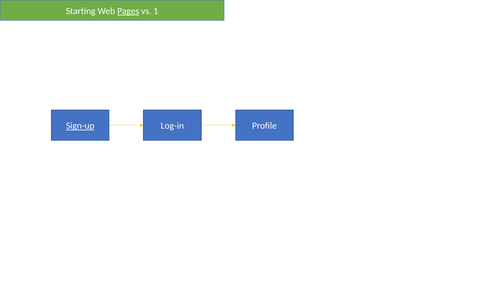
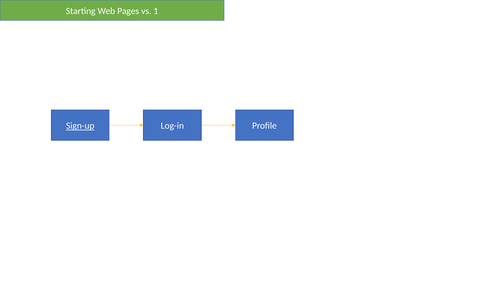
Pages underline: present -> none (128, 11)
